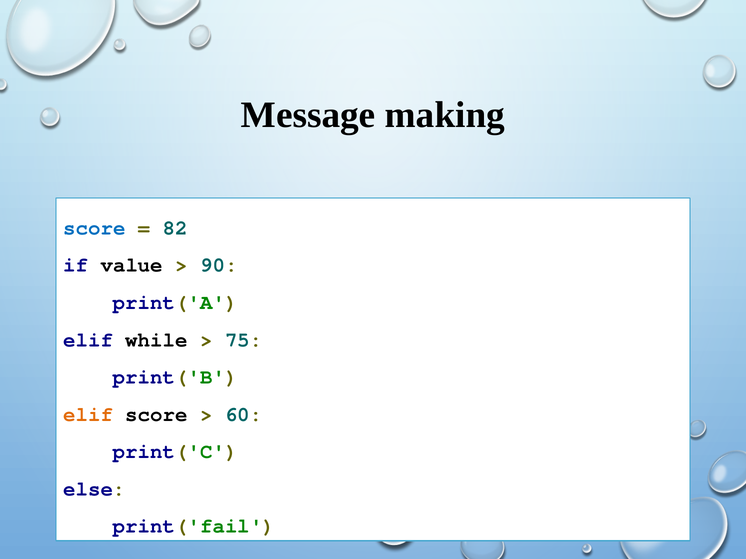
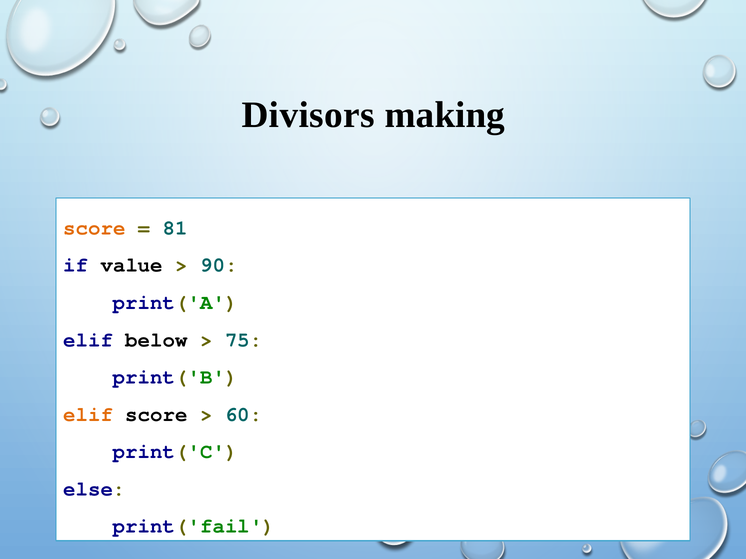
Message: Message -> Divisors (308, 115)
score colour: blue -> orange (94, 228)
82: 82 -> 81 (175, 228)
while: while -> below (157, 340)
